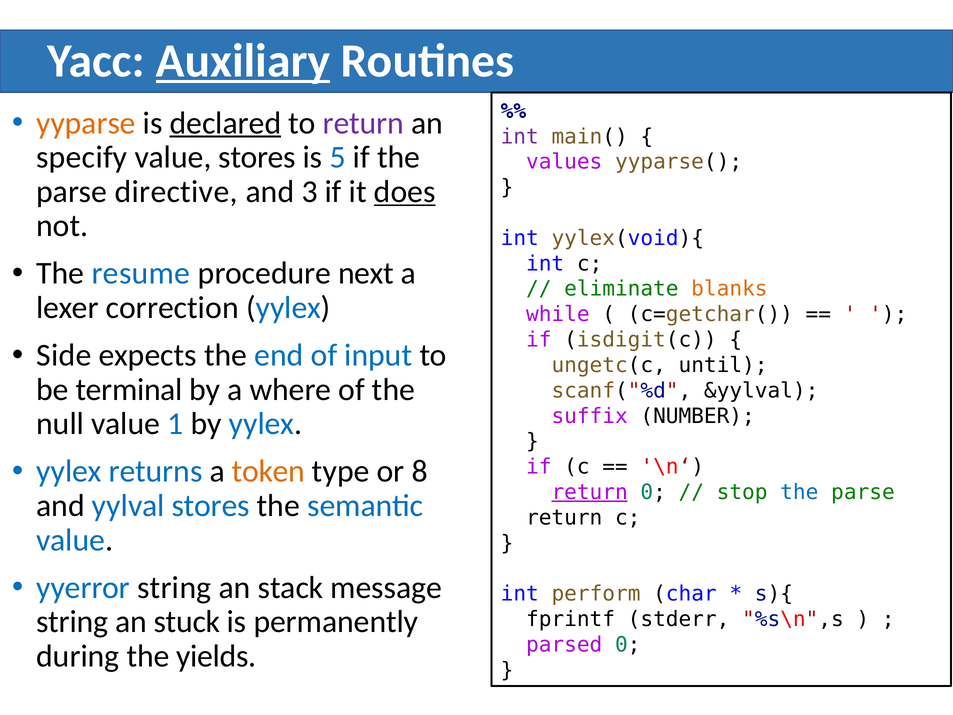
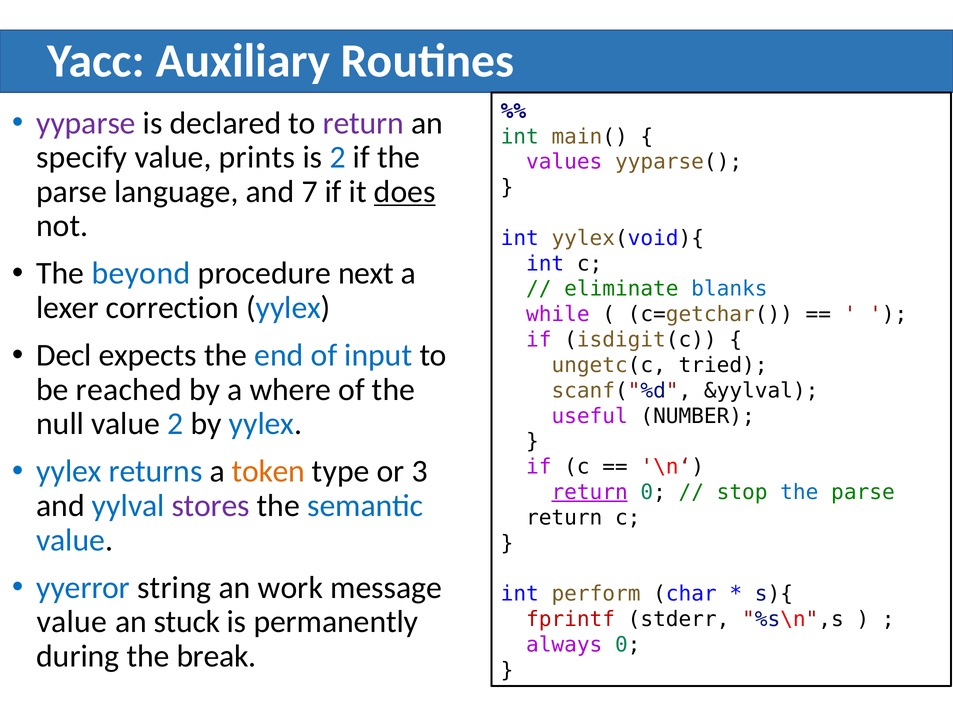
Auxiliary underline: present -> none (243, 61)
yyparse colour: orange -> purple (86, 123)
declared underline: present -> none (226, 123)
int colour: purple -> green (520, 136)
value stores: stores -> prints (257, 157)
is 5: 5 -> 2 (338, 157)
directive: directive -> language (176, 192)
3: 3 -> 7 (310, 192)
resume: resume -> beyond (141, 273)
blanks colour: orange -> blue (729, 289)
Side: Side -> Decl (64, 355)
until: until -> tried (723, 365)
terminal: terminal -> reached (129, 390)
suffix: suffix -> useful (590, 416)
value 1: 1 -> 2 (175, 424)
8: 8 -> 3 (420, 471)
stores colour: blue -> purple (211, 506)
stack: stack -> work (290, 587)
string: string -> value (72, 622)
fprintf colour: black -> red (571, 619)
parsed: parsed -> always (564, 645)
yields: yields -> break (216, 656)
